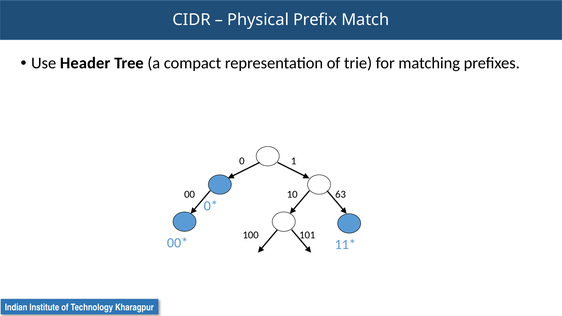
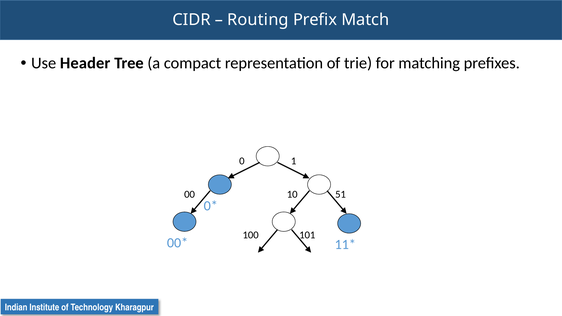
Physical: Physical -> Routing (258, 20)
63: 63 -> 51 (341, 195)
